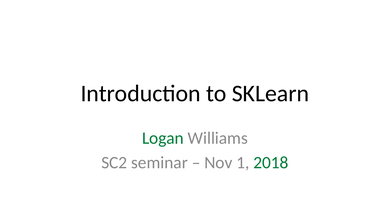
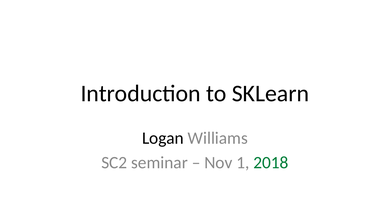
Logan colour: green -> black (163, 138)
